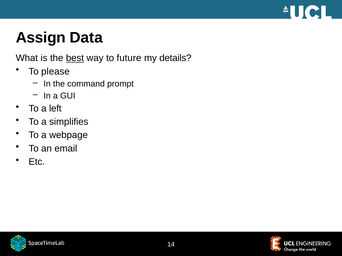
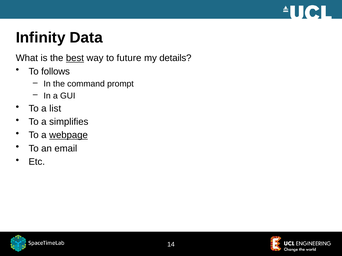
Assign: Assign -> Infinity (41, 38)
please: please -> follows (56, 72)
left: left -> list (55, 109)
webpage underline: none -> present (68, 135)
